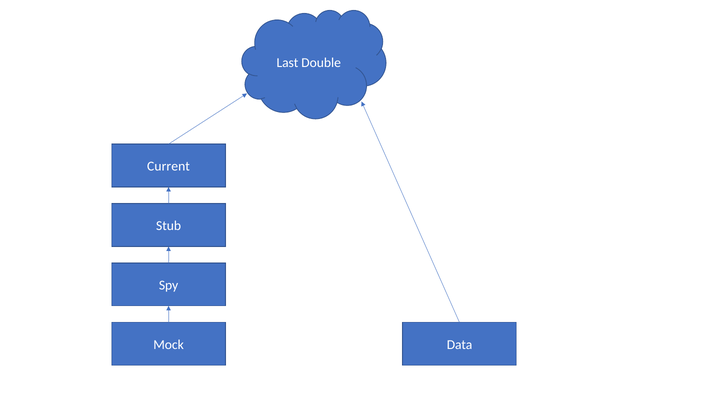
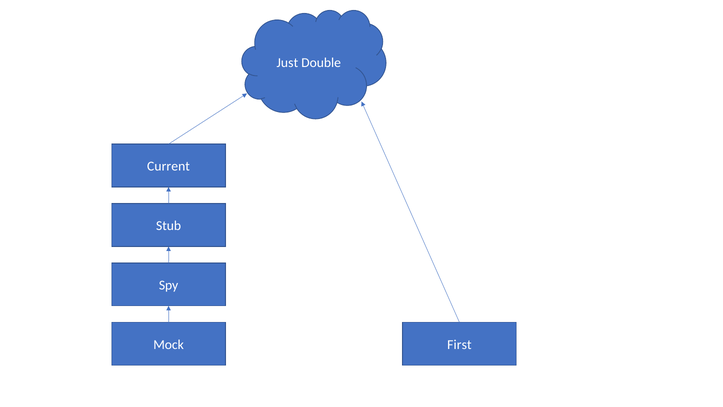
Last: Last -> Just (287, 63)
Data: Data -> First (459, 345)
